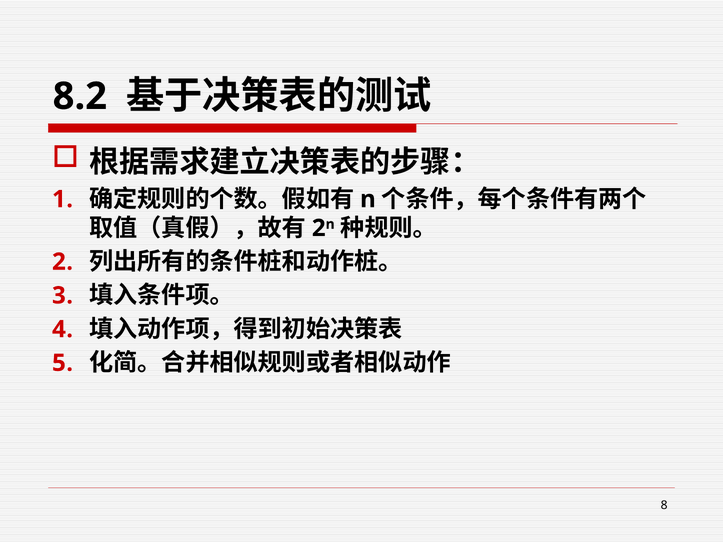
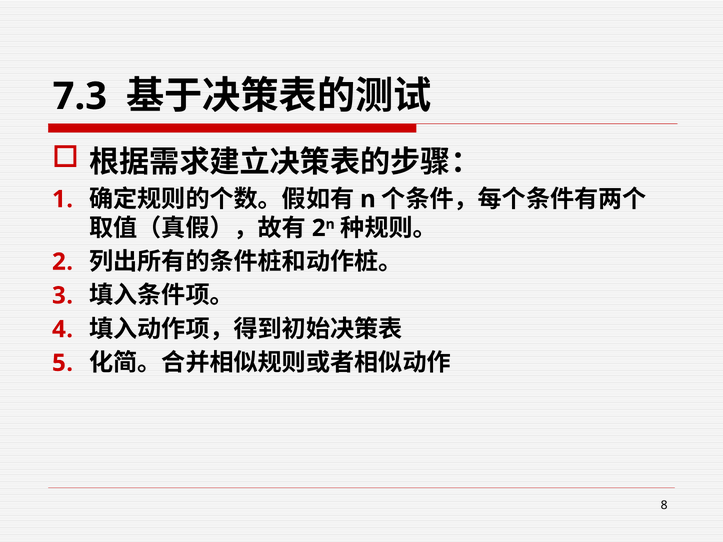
8.2: 8.2 -> 7.3 (80, 96)
